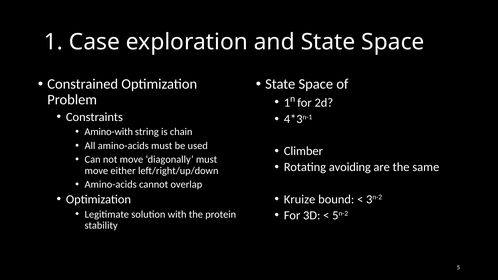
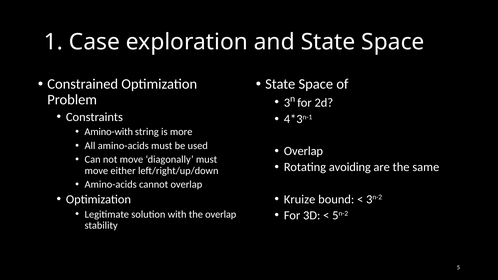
1: 1 -> 3 (287, 103)
chain: chain -> more (181, 132)
Climber: Climber -> Overlap (303, 151)
the protein: protein -> overlap (221, 214)
